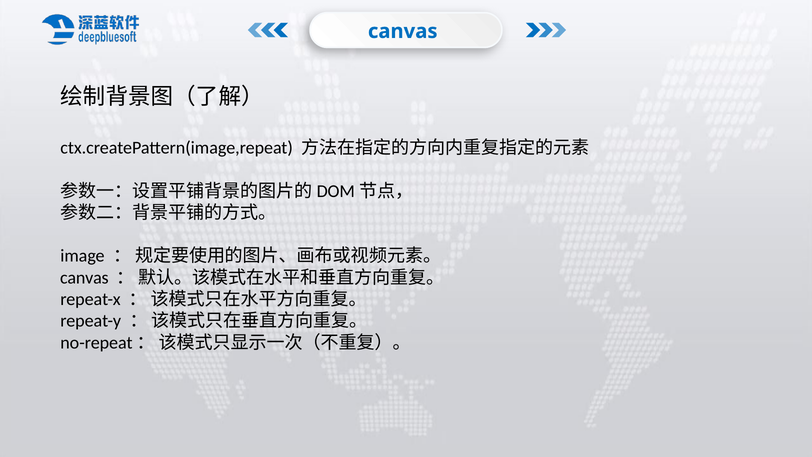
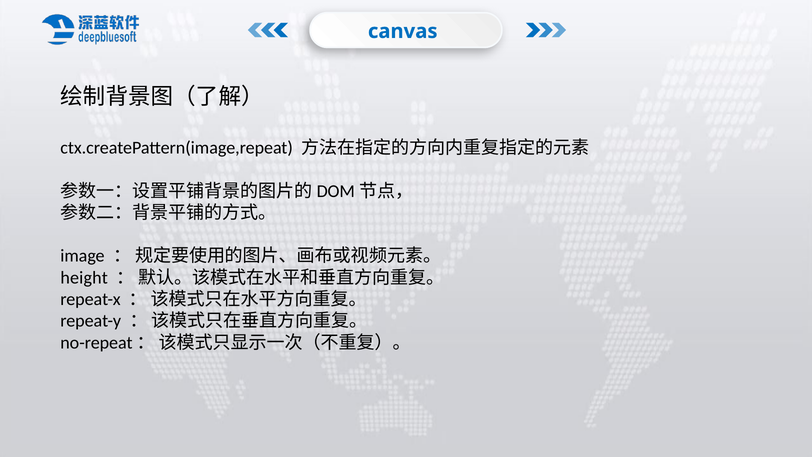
canvas: canvas -> height (84, 278)
